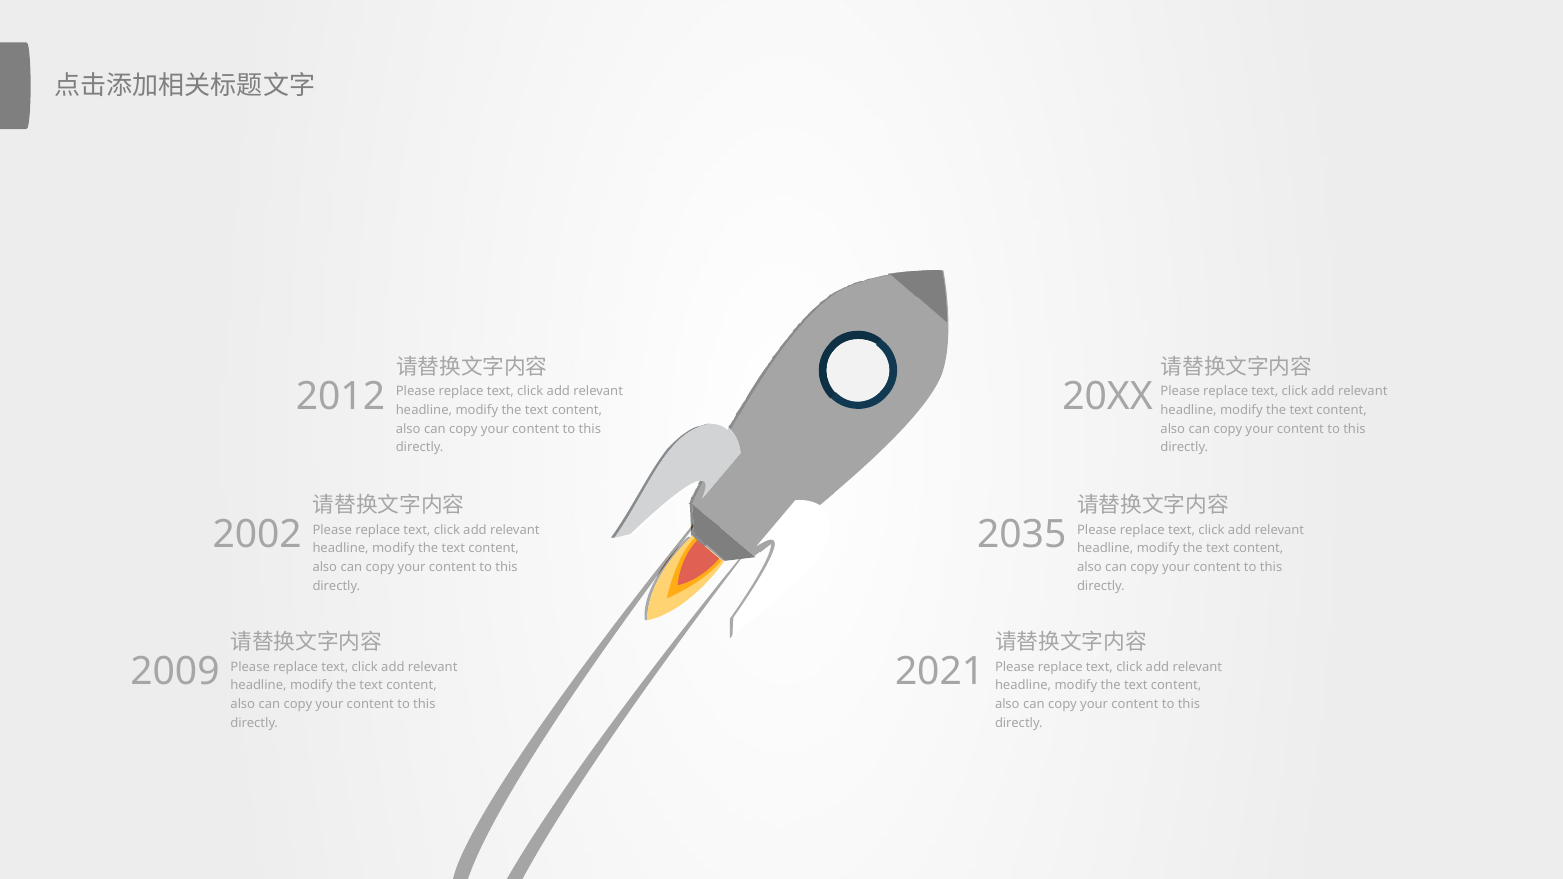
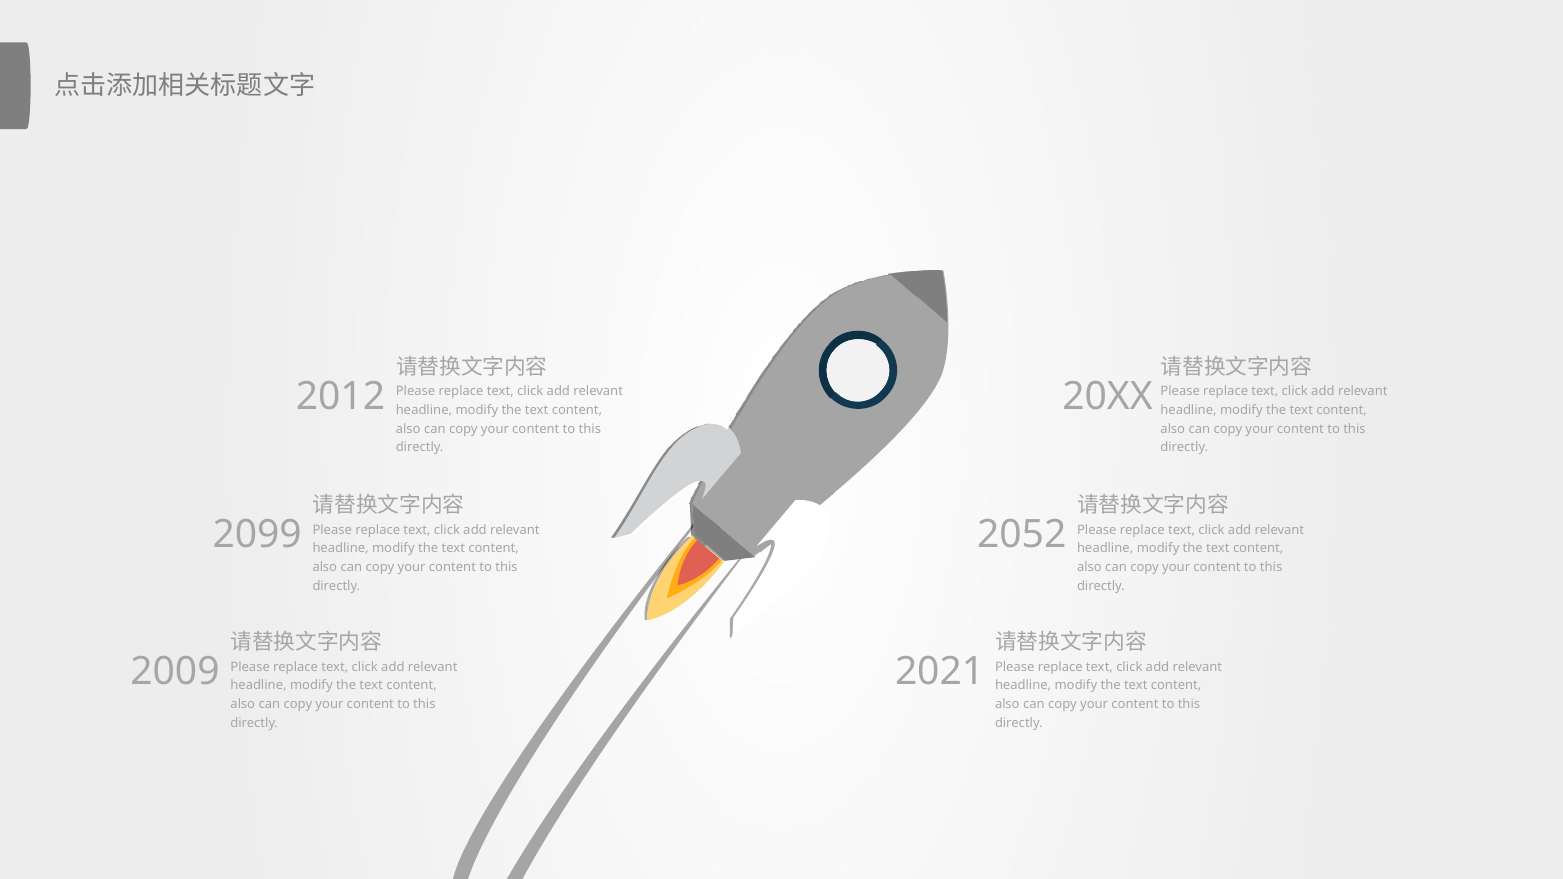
2002: 2002 -> 2099 (257, 535)
2035: 2035 -> 2052 (1022, 535)
